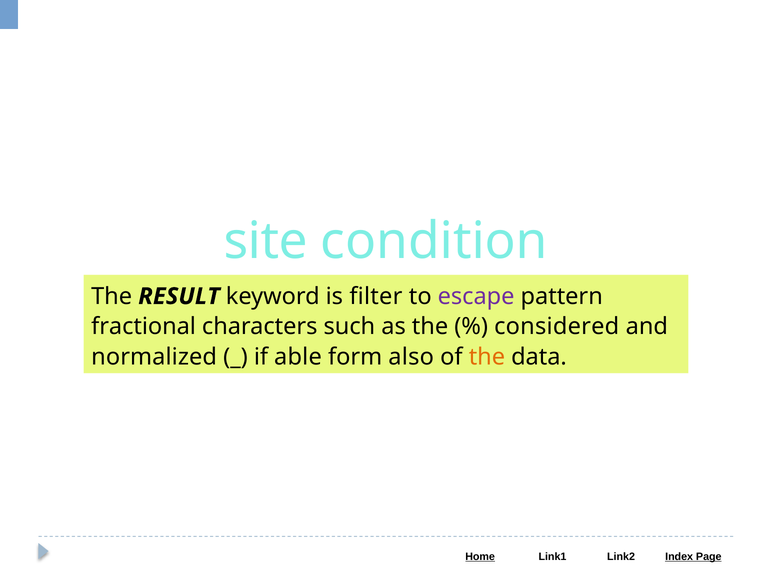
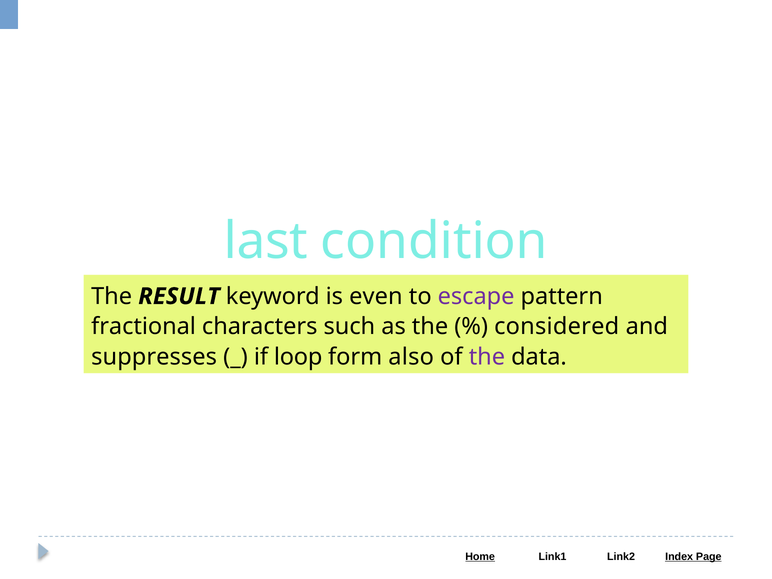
site: site -> last (266, 241)
filter: filter -> even (376, 296)
normalized: normalized -> suppresses (154, 357)
able: able -> loop (298, 357)
the colour: orange -> purple (487, 357)
